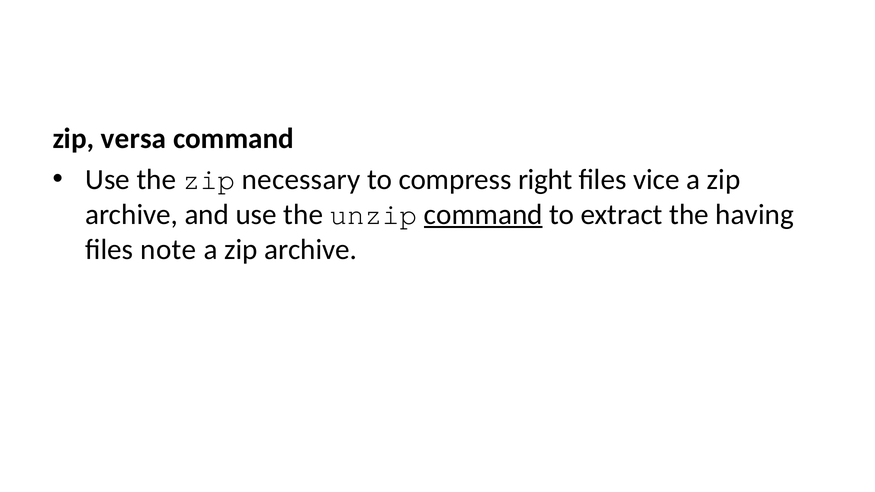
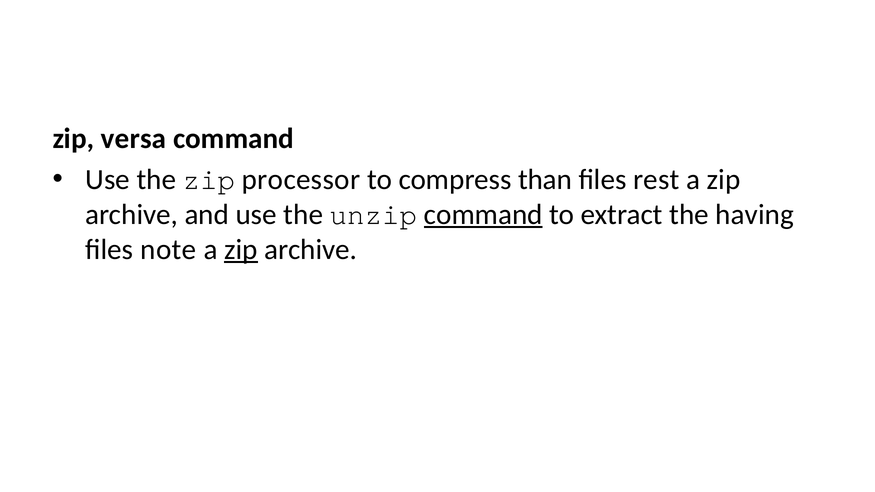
necessary: necessary -> processor (301, 180)
right: right -> than (545, 180)
vice: vice -> rest (656, 180)
zip underline: none -> present (241, 250)
